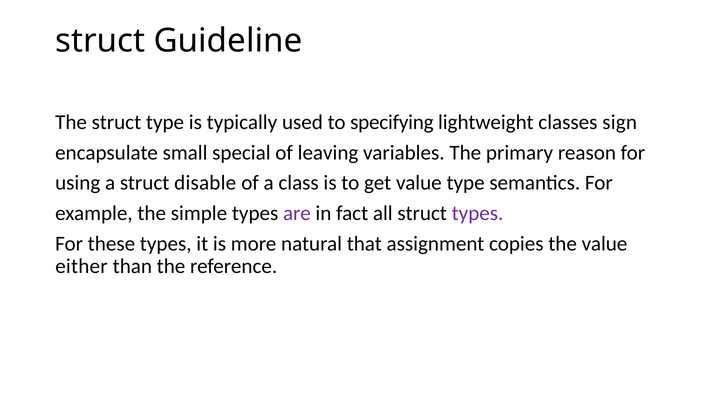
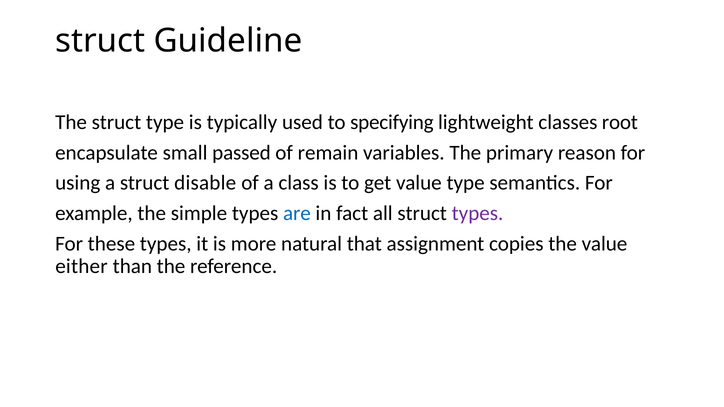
sign: sign -> root (620, 122)
special: special -> passed (241, 153)
leaving: leaving -> remain (328, 153)
are colour: purple -> blue (297, 213)
